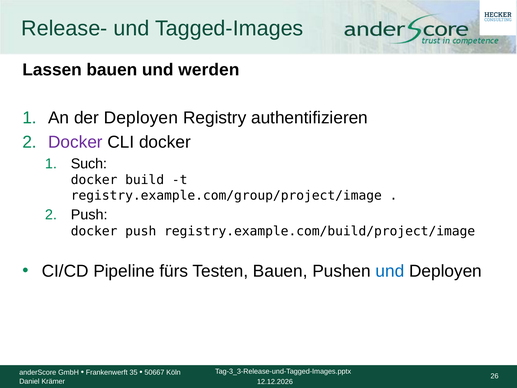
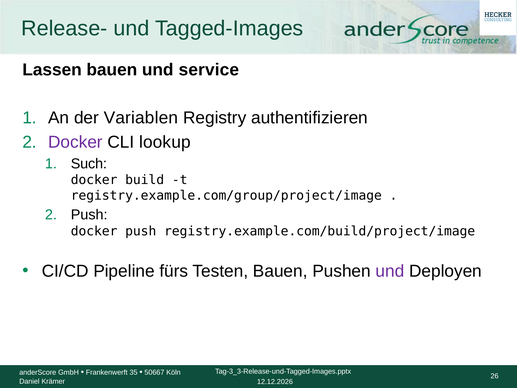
werden: werden -> service (209, 70)
der Deployen: Deployen -> Variablen (141, 118)
CLI docker: docker -> lookup (165, 142)
und colour: blue -> purple (390, 271)
